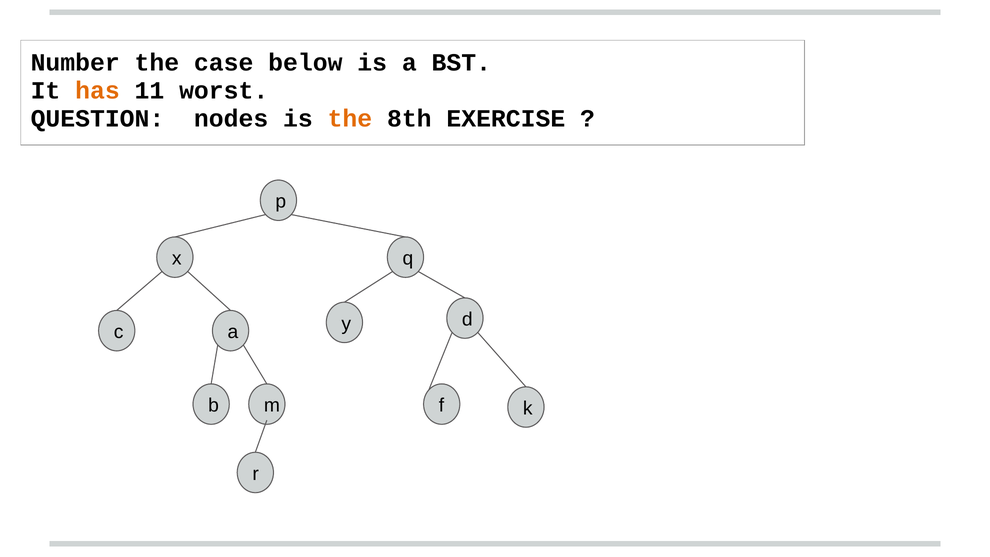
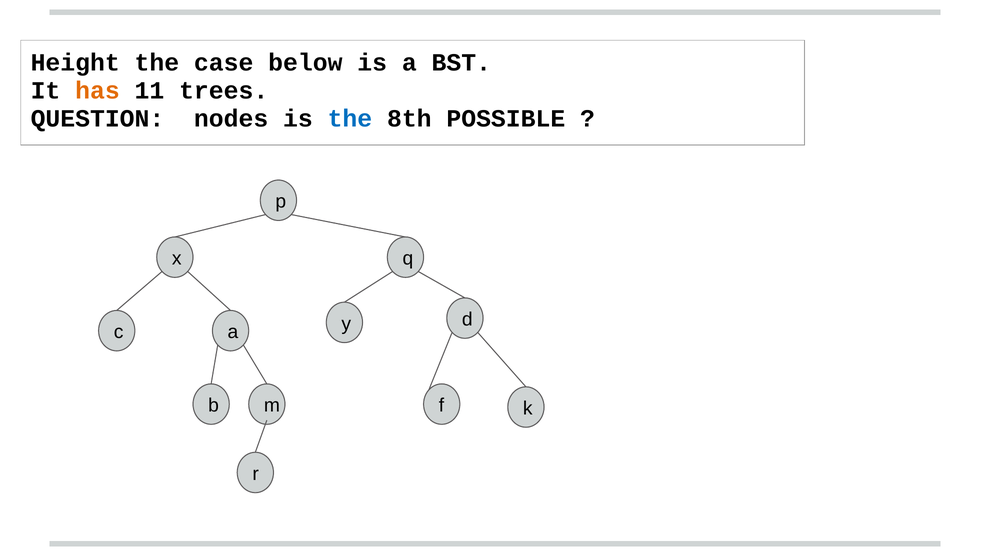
Number: Number -> Height (75, 63)
worst: worst -> trees (224, 91)
the colour: orange -> blue (350, 119)
EXERCISE: EXERCISE -> POSSIBLE (506, 119)
